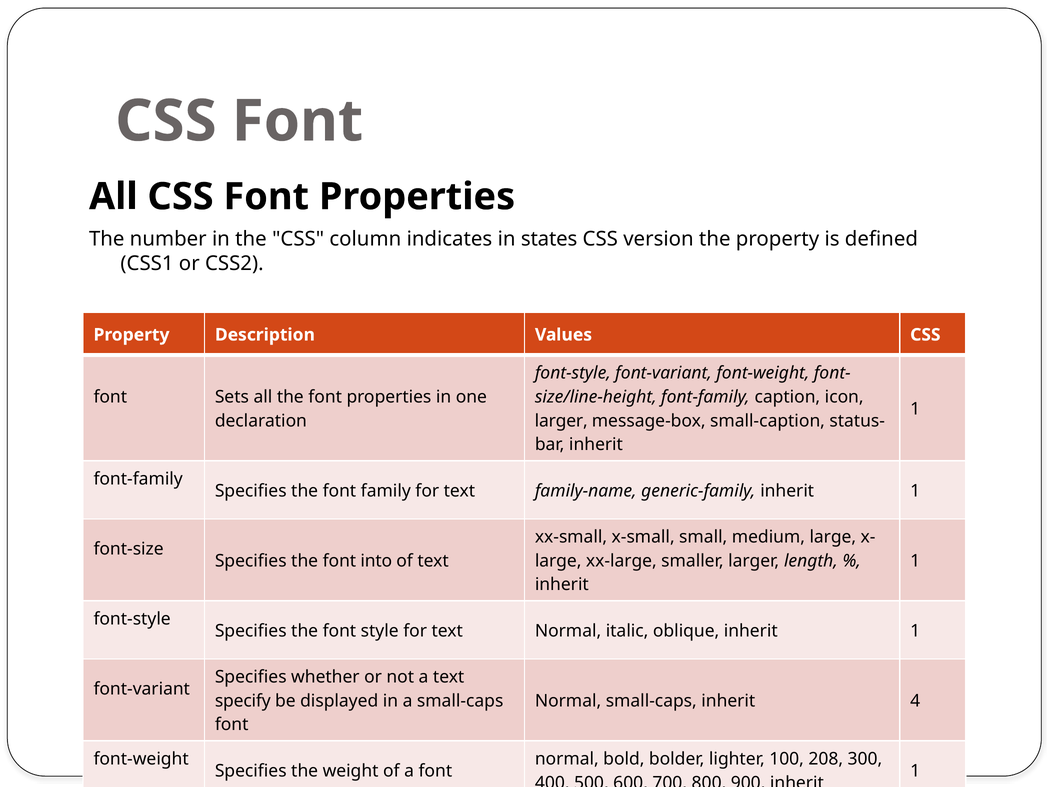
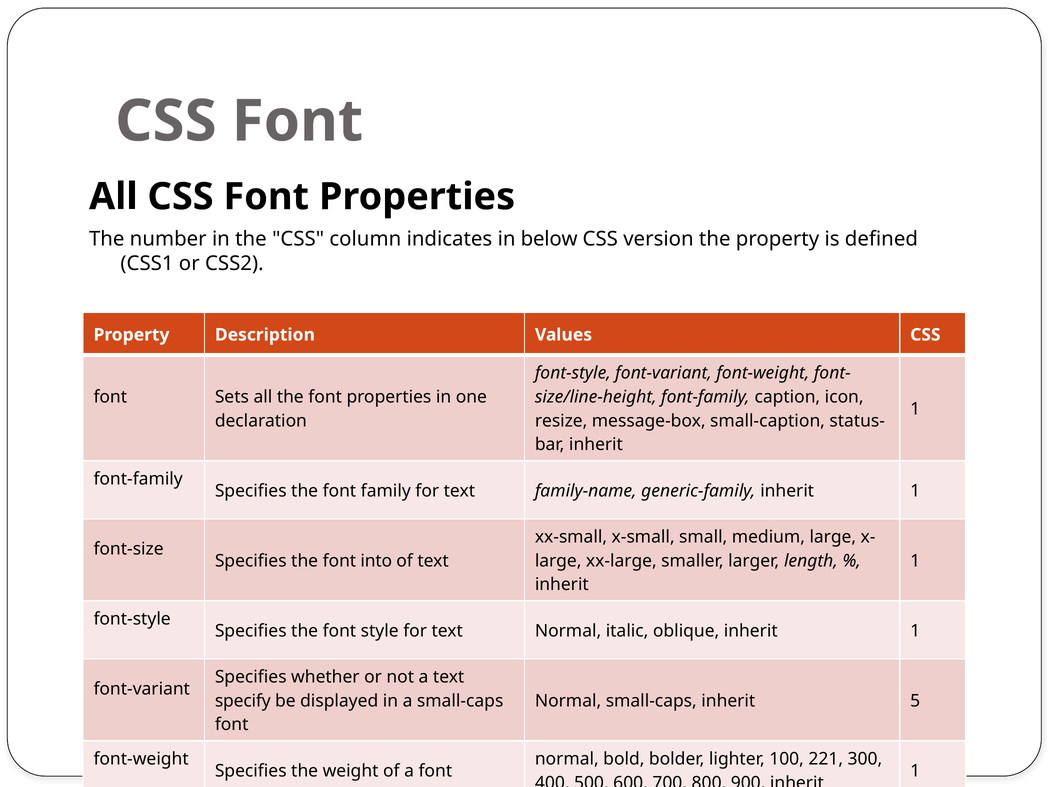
states: states -> below (549, 239)
larger: larger -> resize (561, 421)
4: 4 -> 5 (915, 701)
208: 208 -> 221 (826, 759)
